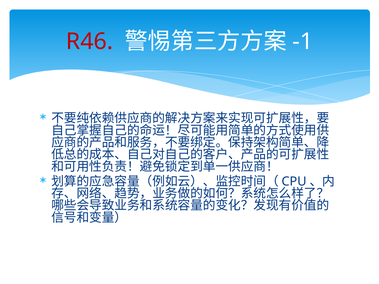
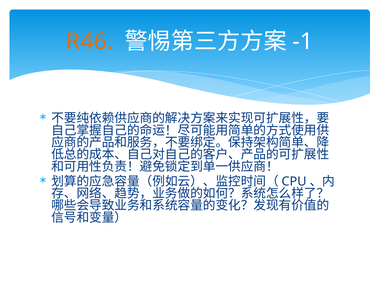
R46 colour: red -> orange (89, 42)
